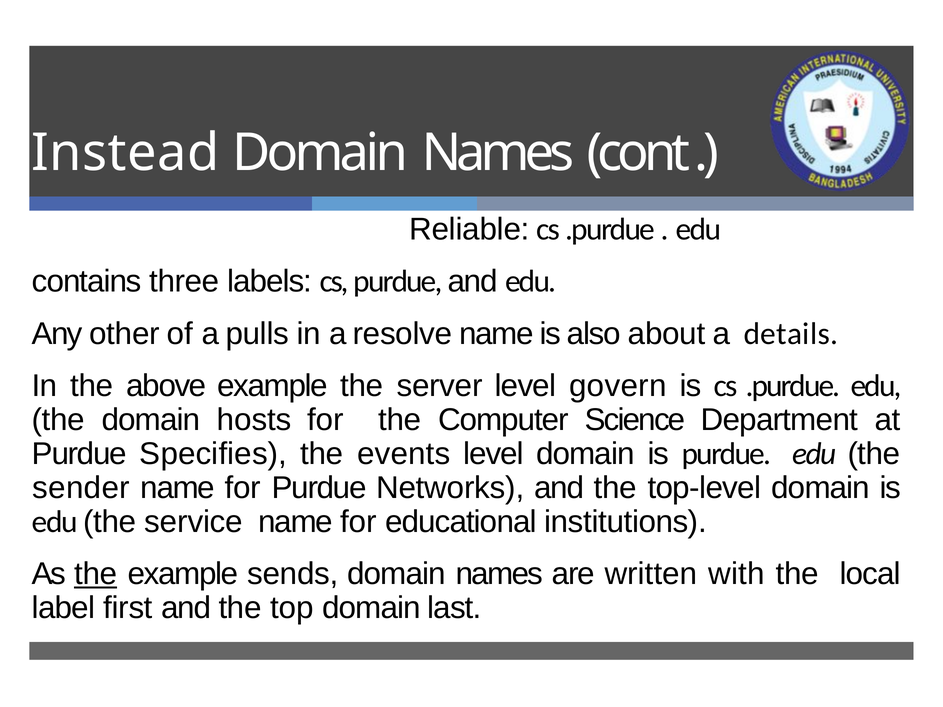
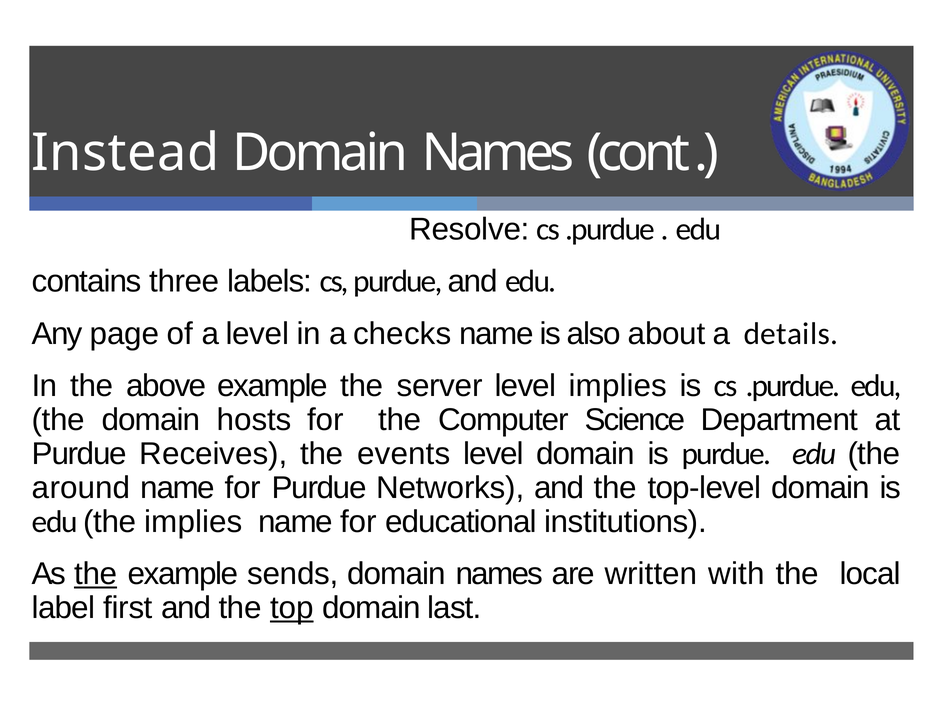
Reliable: Reliable -> Resolve (469, 230)
other: other -> page (124, 334)
a pulls: pulls -> level (257, 334)
resolve: resolve -> checks (402, 334)
level govern: govern -> implies (618, 386)
Specifies: Specifies -> Receives (213, 454)
sender: sender -> around (81, 488)
the service: service -> implies (194, 522)
top underline: none -> present (292, 608)
